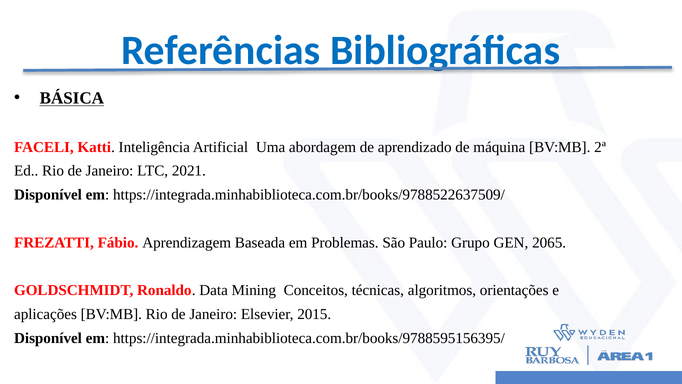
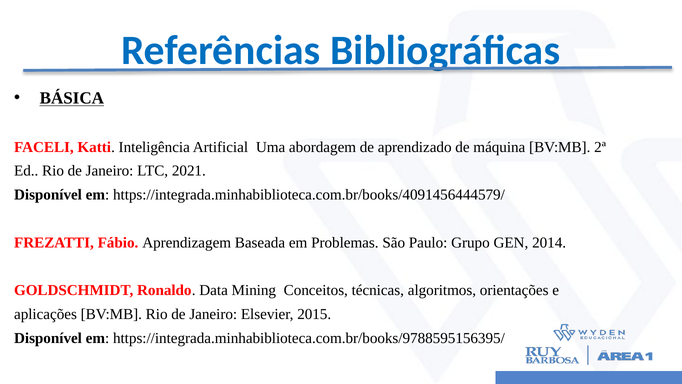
https://integrada.minhabiblioteca.com.br/books/9788522637509/: https://integrada.minhabiblioteca.com.br/books/9788522637509/ -> https://integrada.minhabiblioteca.com.br/books/4091456444579/ (309, 195)
2065: 2065 -> 2014 (549, 242)
